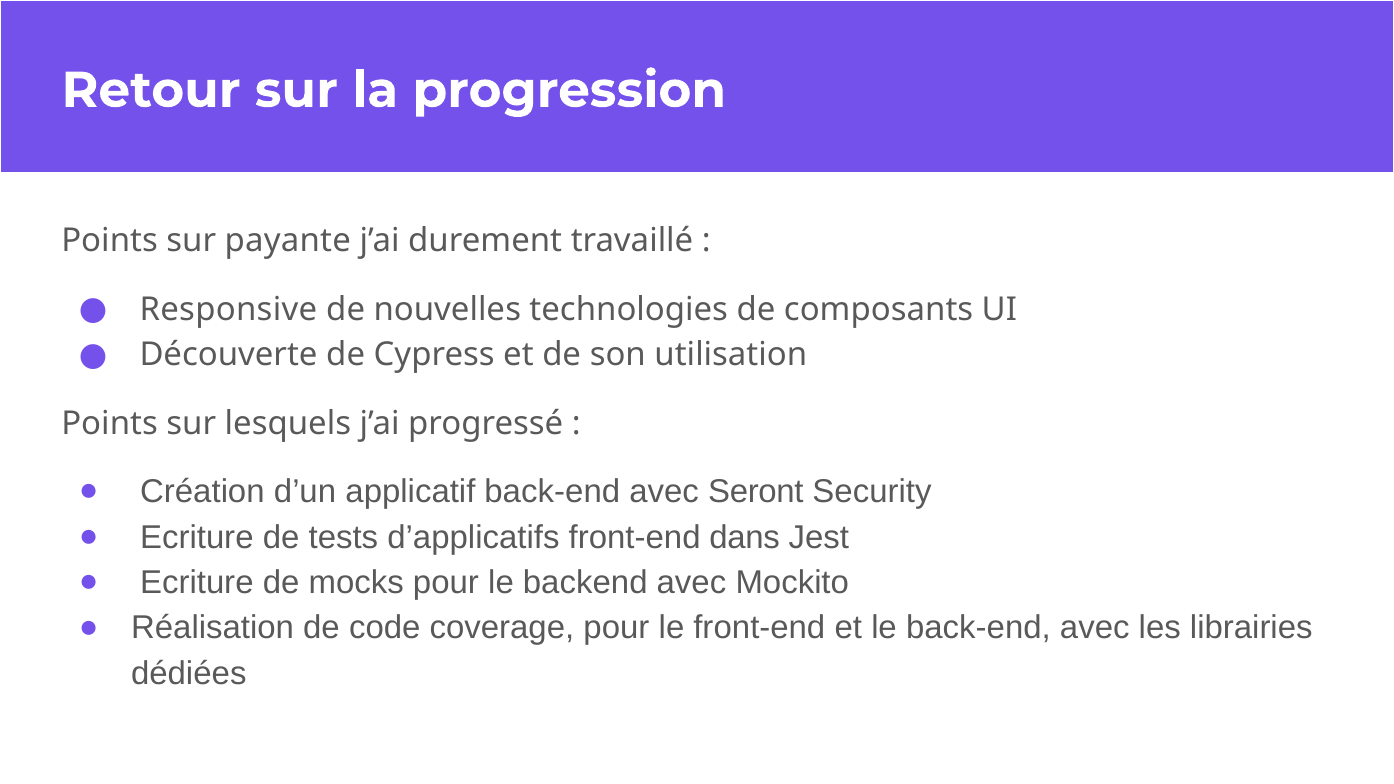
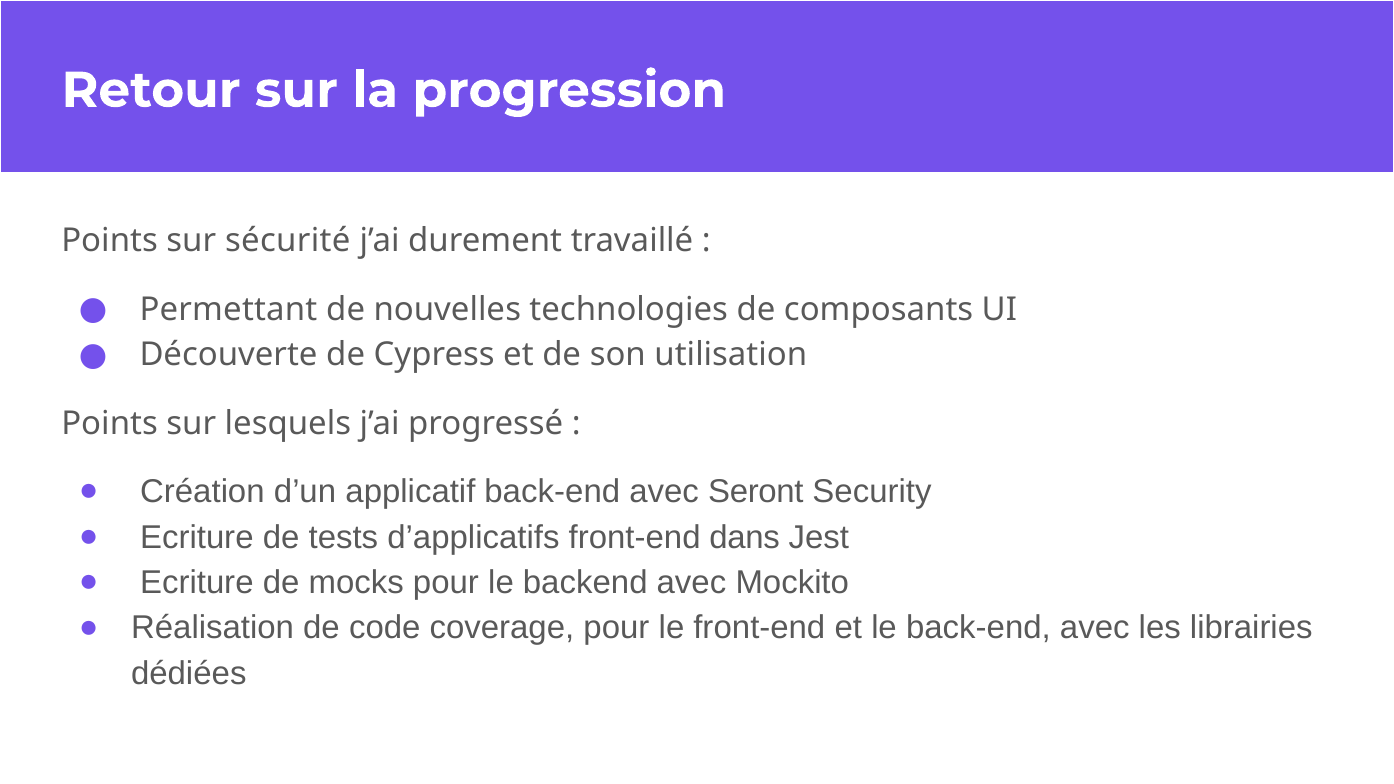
payante: payante -> sécurité (288, 241)
Responsive: Responsive -> Permettant (228, 309)
